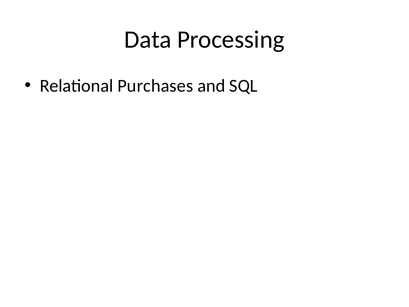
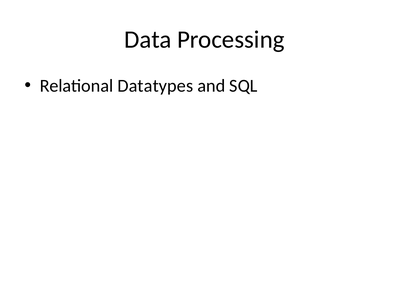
Purchases: Purchases -> Datatypes (155, 86)
